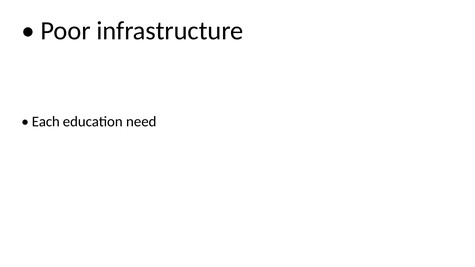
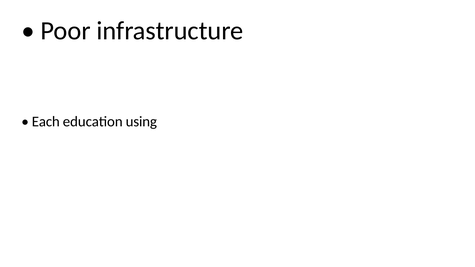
need: need -> using (141, 122)
